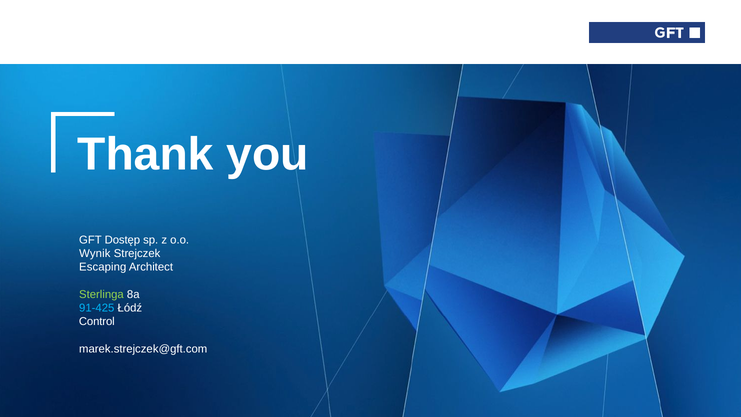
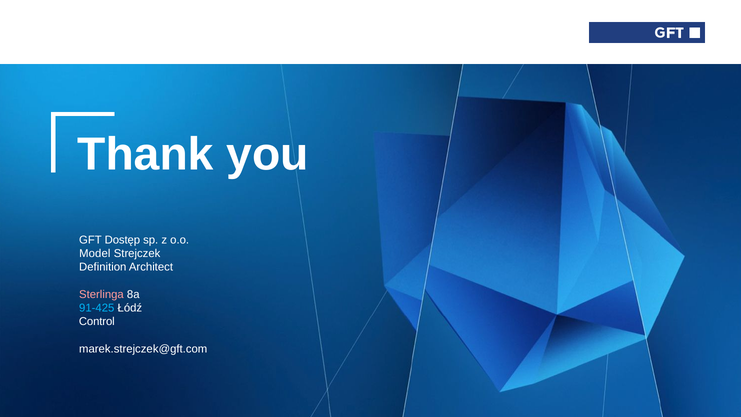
Wynik: Wynik -> Model (95, 254)
Escaping: Escaping -> Definition (103, 267)
Sterlinga colour: light green -> pink (101, 294)
